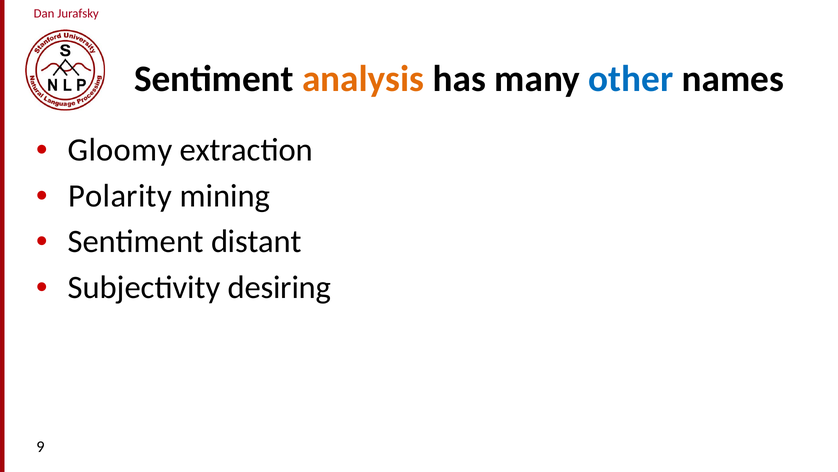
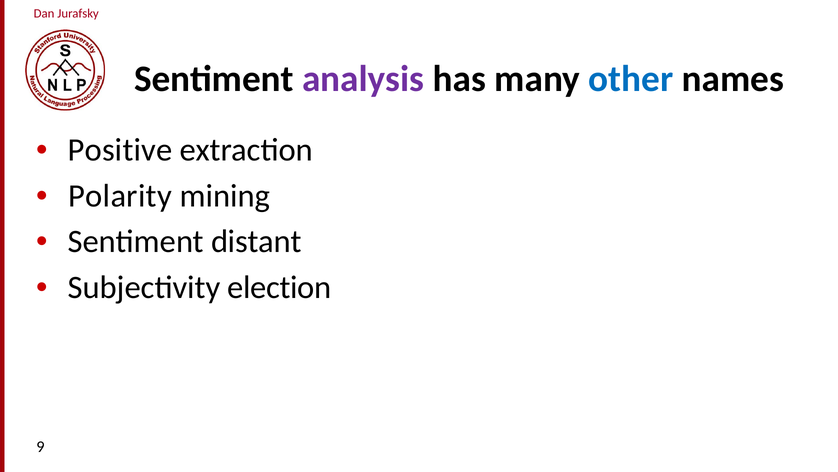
analysis colour: orange -> purple (363, 79)
Gloomy: Gloomy -> Positive (120, 150)
desiring: desiring -> election (279, 287)
